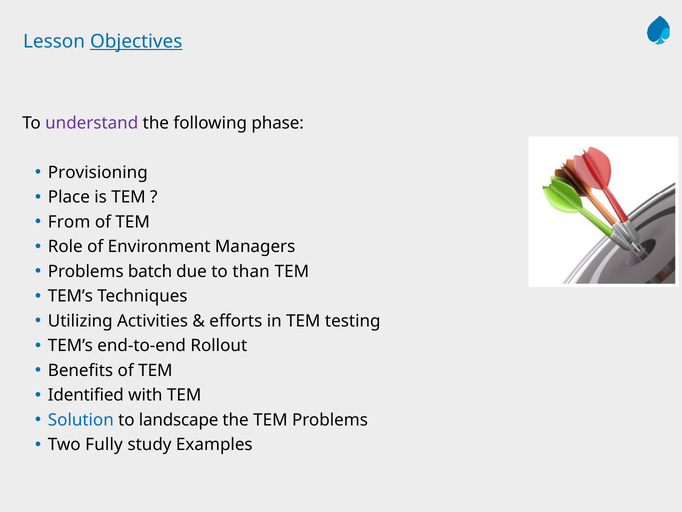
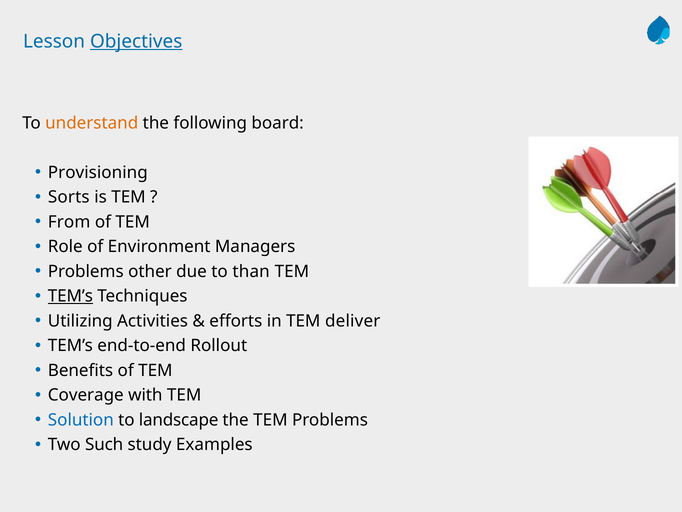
understand colour: purple -> orange (92, 123)
phase: phase -> board (278, 123)
Place: Place -> Sorts (69, 197)
batch: batch -> other (150, 271)
TEM’s underline: none -> present (70, 296)
testing: testing -> deliver (353, 321)
Identified: Identified -> Coverage (86, 395)
Fully: Fully -> Such (104, 444)
